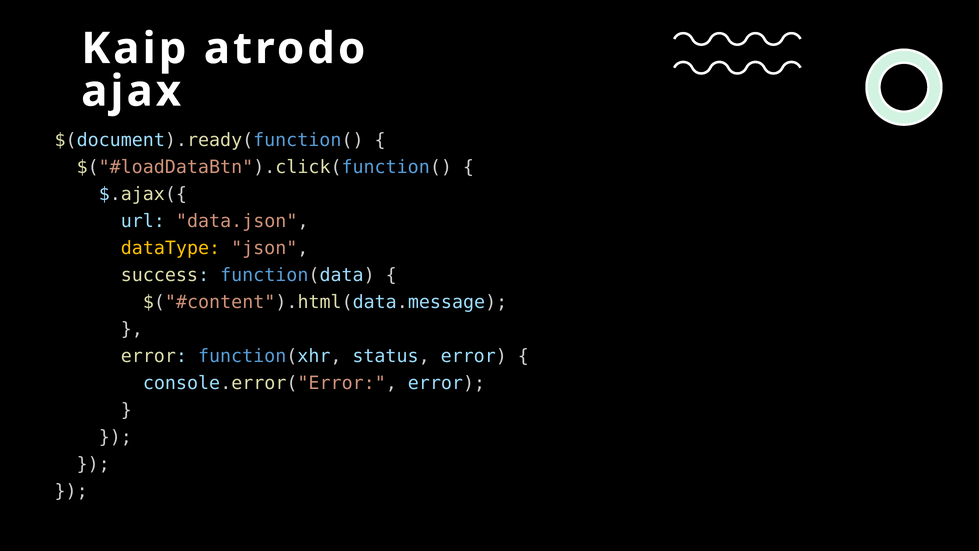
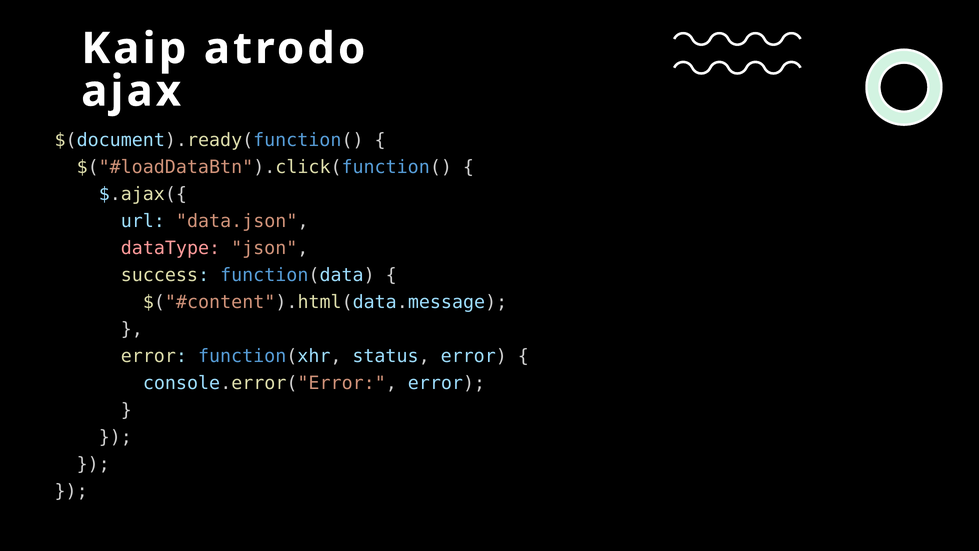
dataType colour: yellow -> pink (170, 248)
